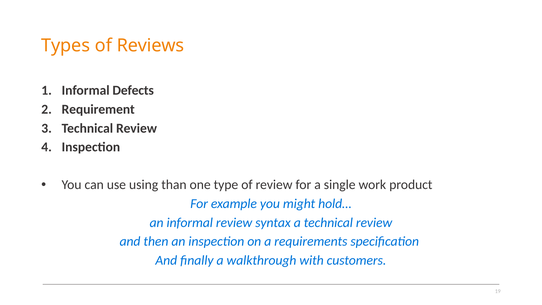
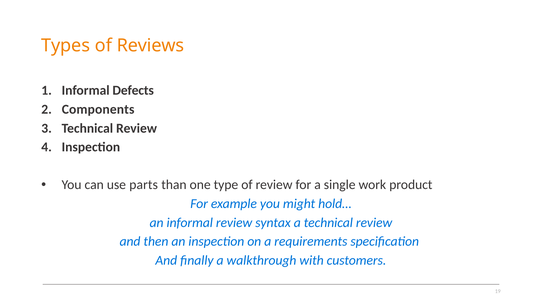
Requirement: Requirement -> Components (98, 109)
using: using -> parts (144, 185)
